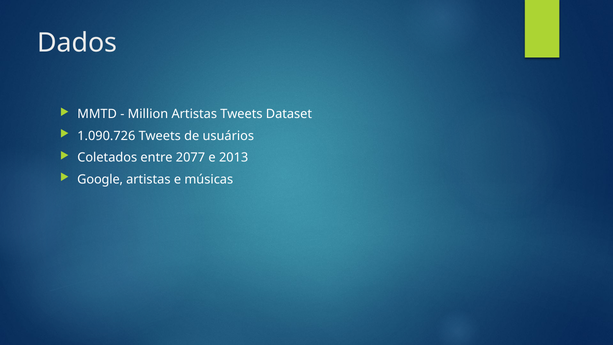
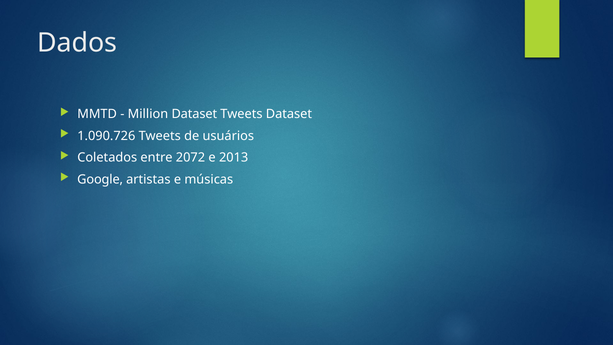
Million Artistas: Artistas -> Dataset (194, 114)
2077: 2077 -> 2072 (190, 158)
